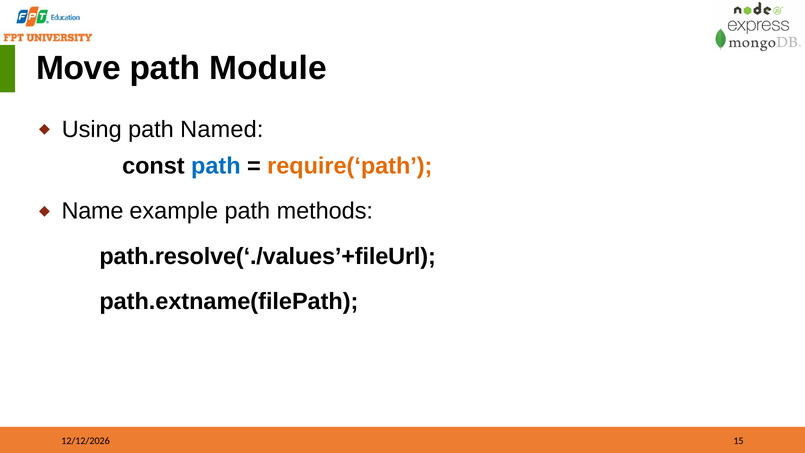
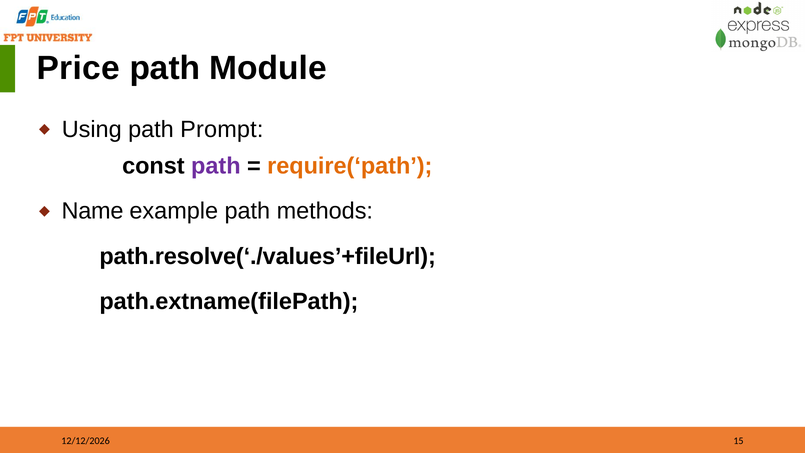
Move: Move -> Price (78, 68)
Named: Named -> Prompt (222, 129)
path colour: blue -> purple (216, 166)
